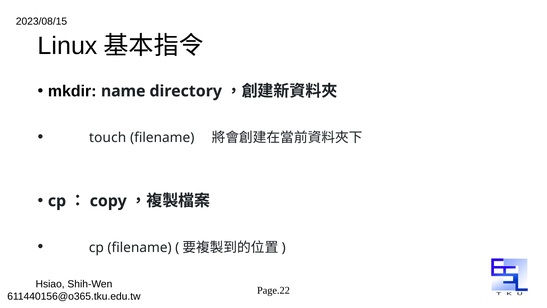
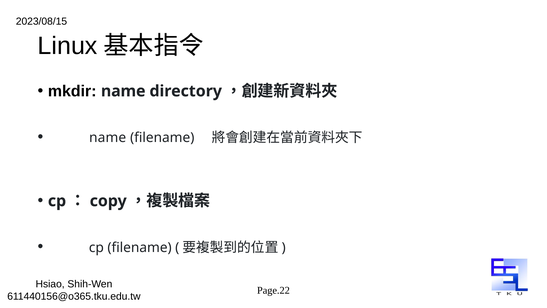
touch: touch -> name (108, 138)
